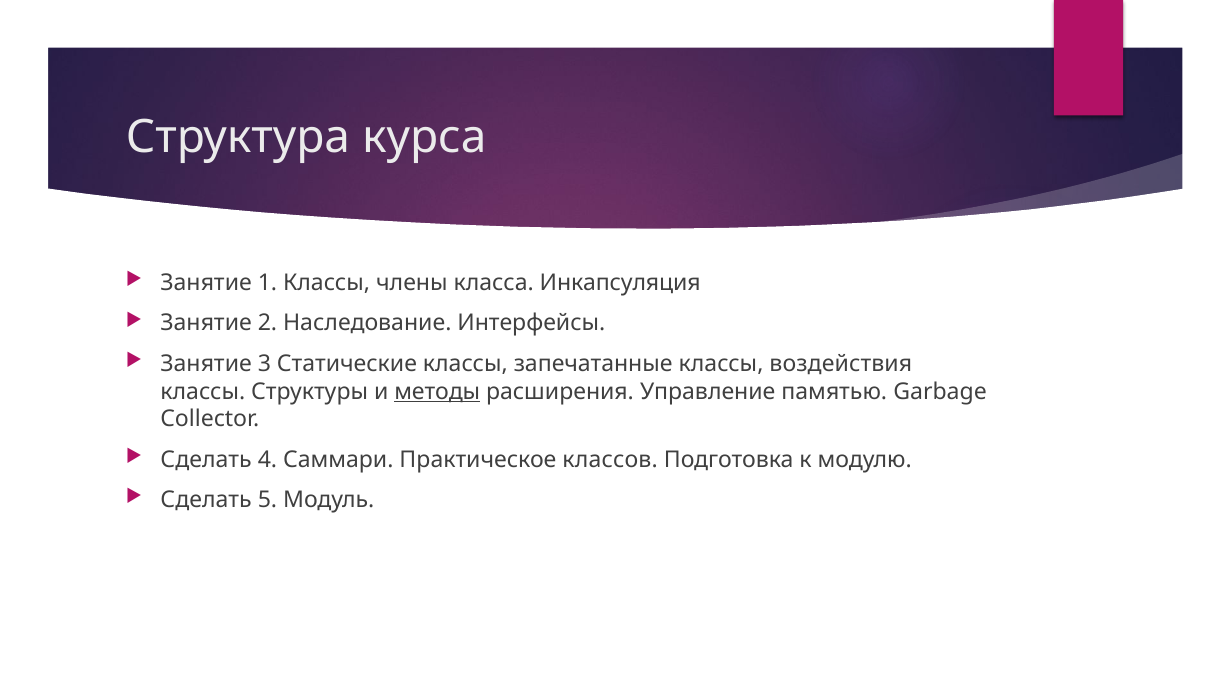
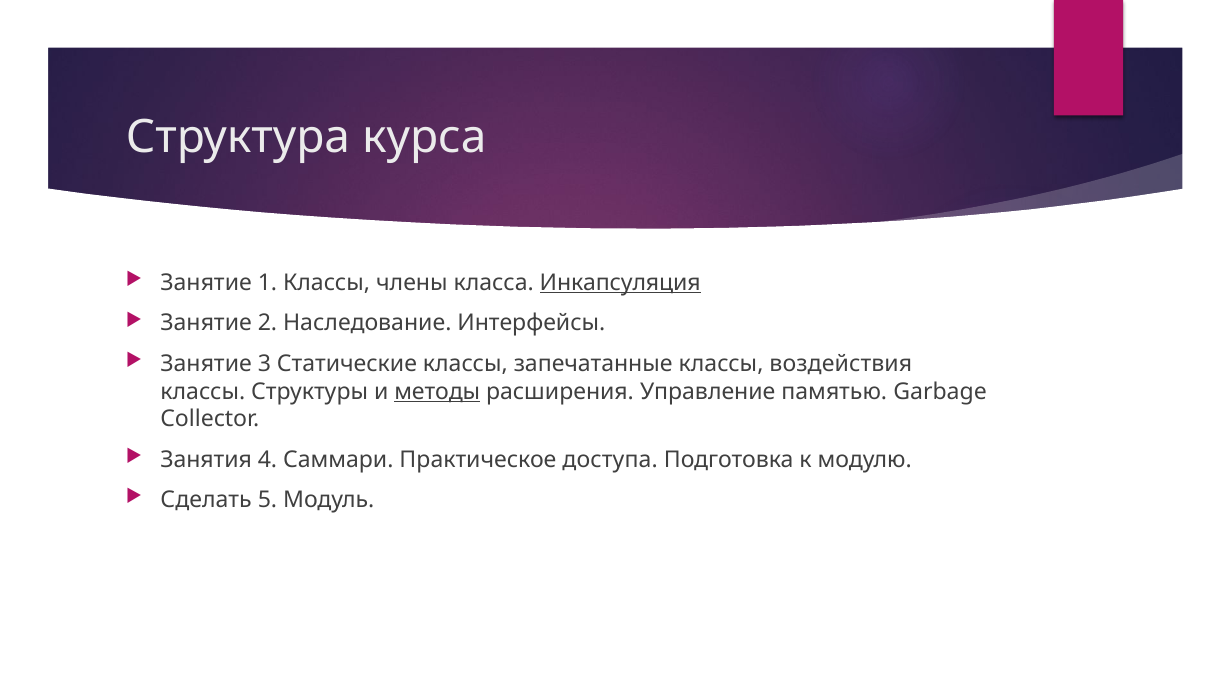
Инкапсуляция underline: none -> present (620, 283)
Сделать: Сделать -> Занятия (206, 460)
классов: классов -> доступа (610, 460)
